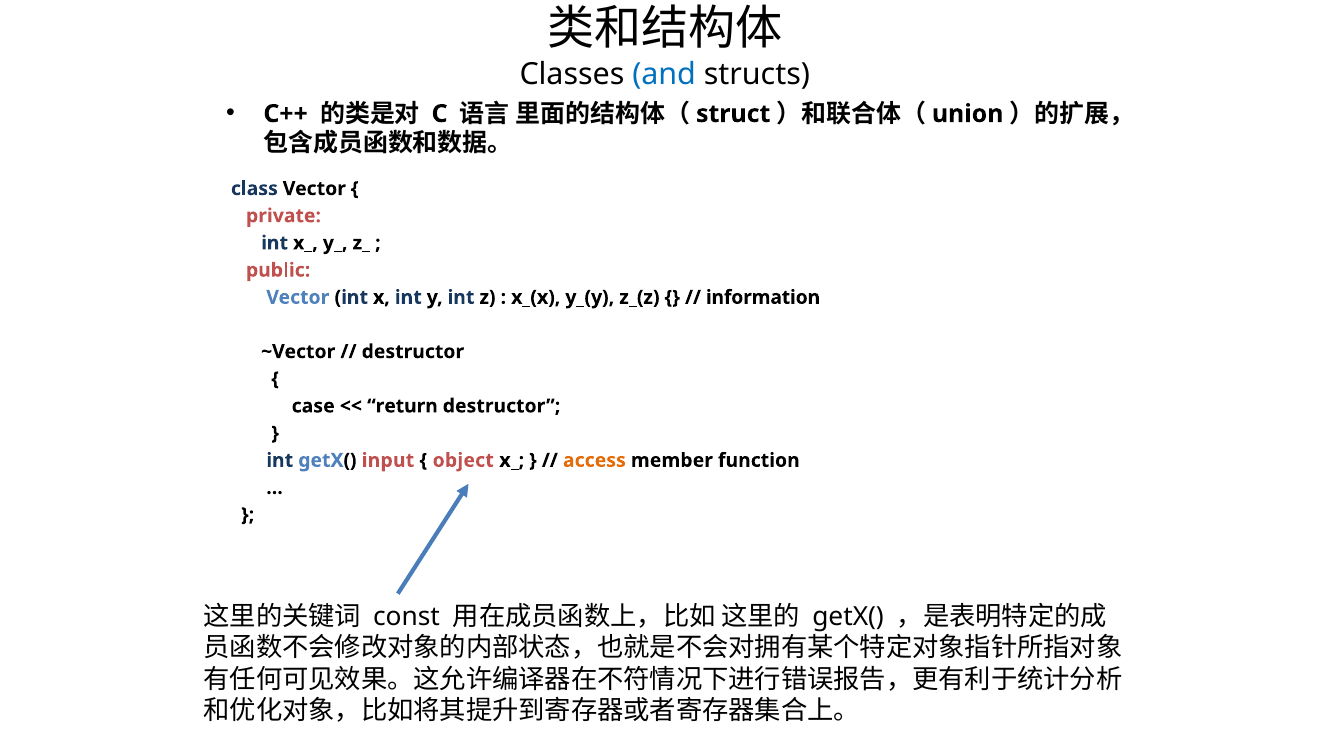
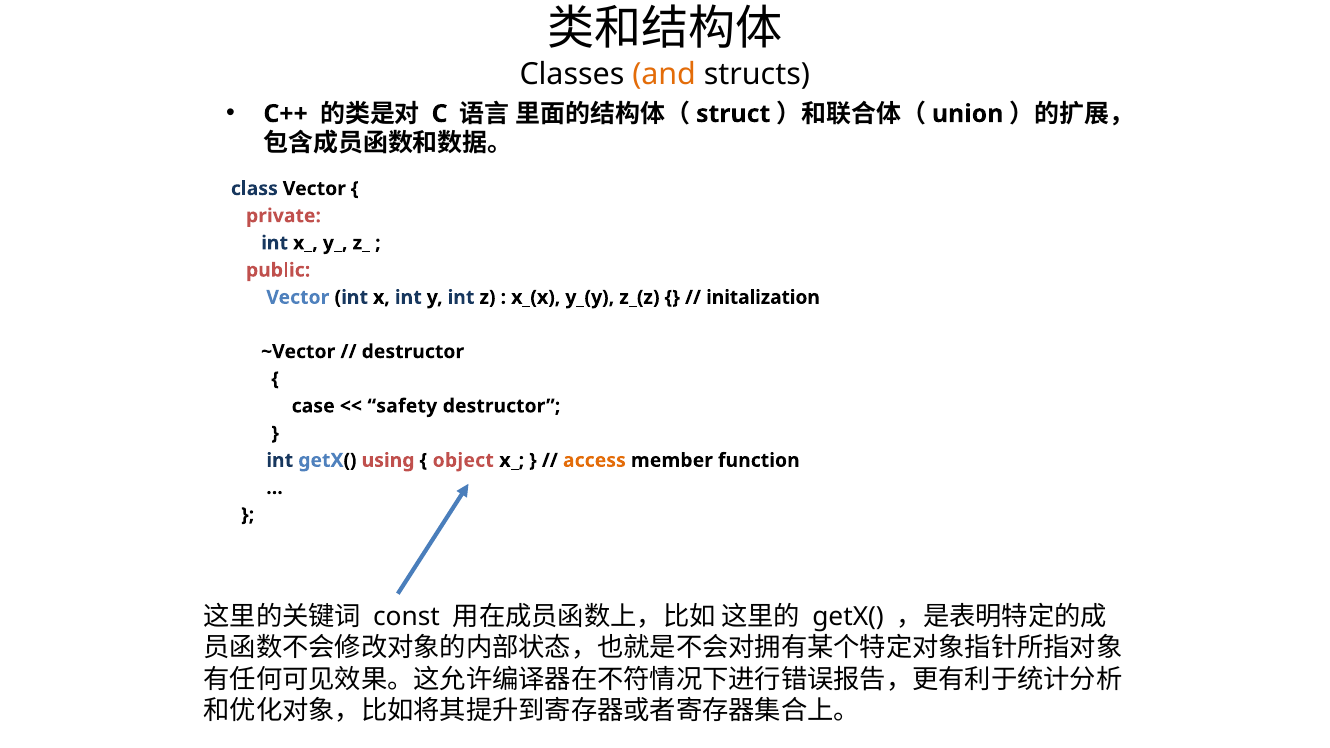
and colour: blue -> orange (664, 74)
information: information -> initalization (763, 297)
return: return -> safety (402, 406)
input: input -> using (388, 460)
